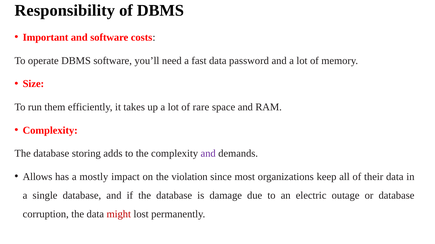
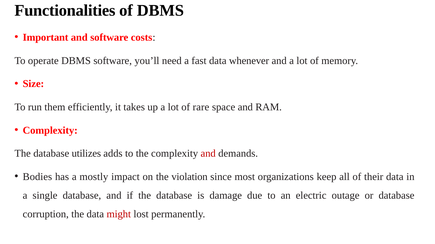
Responsibility: Responsibility -> Functionalities (65, 11)
password: password -> whenever (249, 61)
storing: storing -> utilizes (86, 154)
and colour: purple -> red (208, 154)
Allows: Allows -> Bodies (37, 177)
